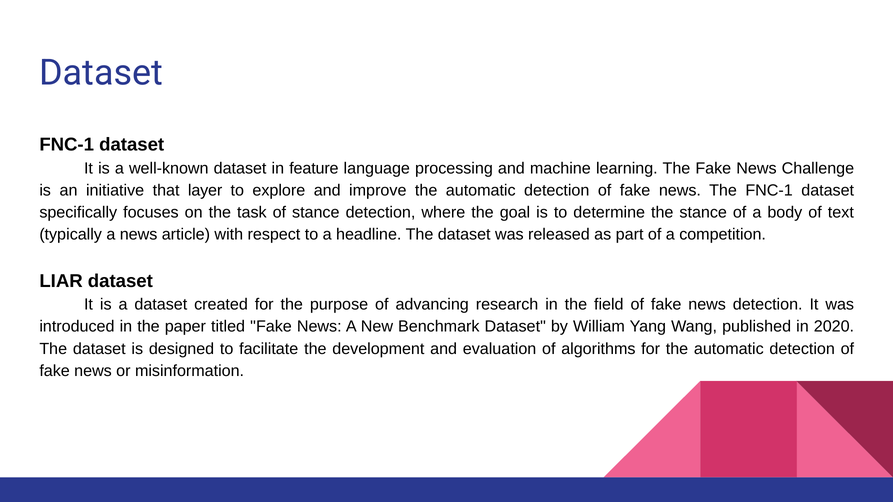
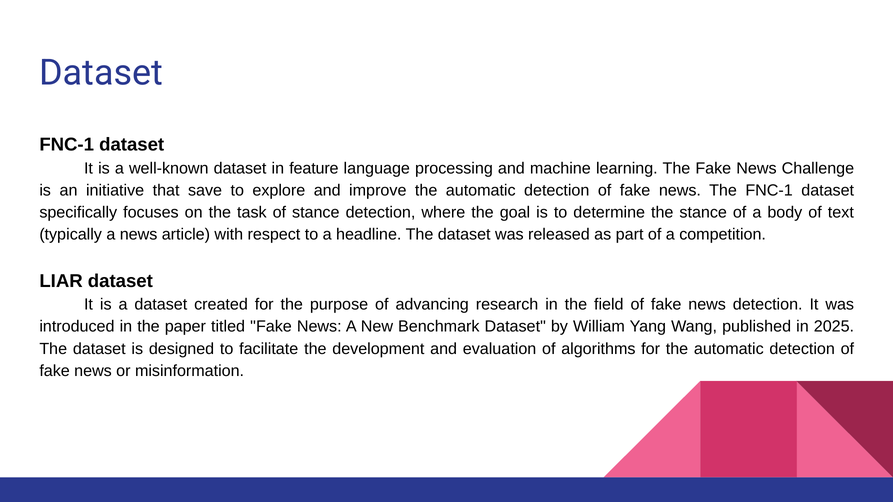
layer: layer -> save (205, 190)
2020: 2020 -> 2025 (834, 327)
